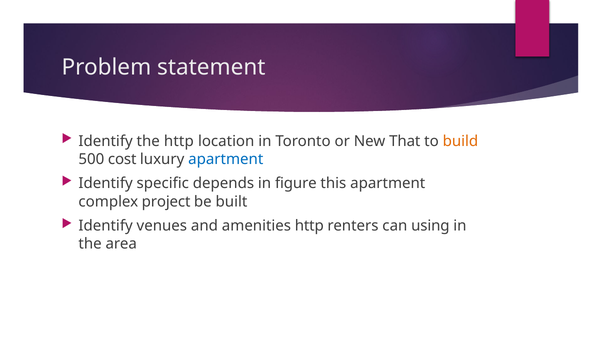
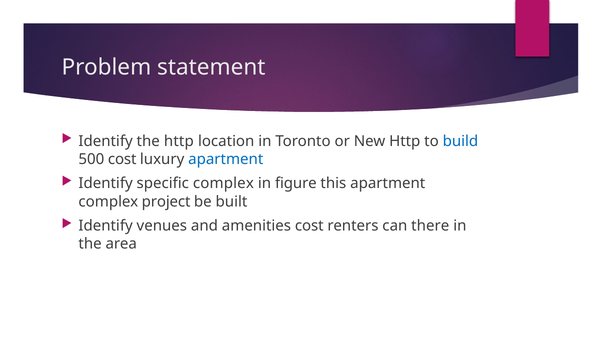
New That: That -> Http (405, 141)
build colour: orange -> blue (460, 141)
specific depends: depends -> complex (223, 183)
amenities http: http -> cost (309, 226)
using: using -> there (430, 226)
